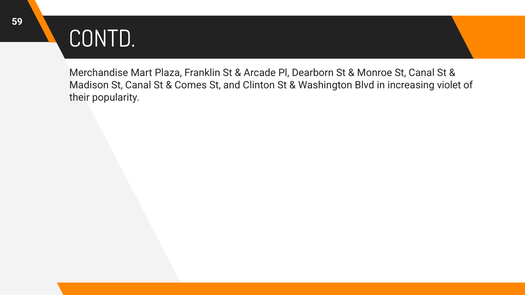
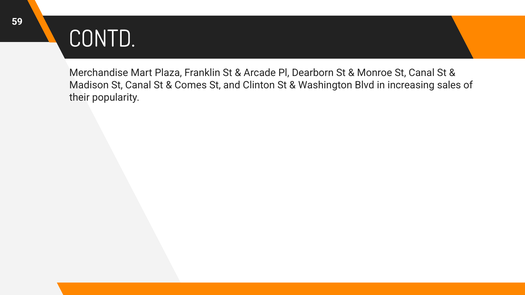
violet: violet -> sales (449, 85)
